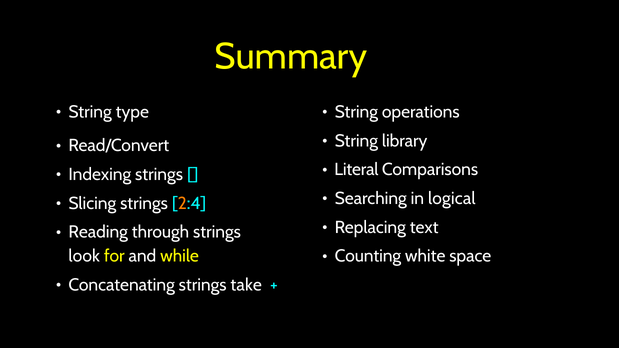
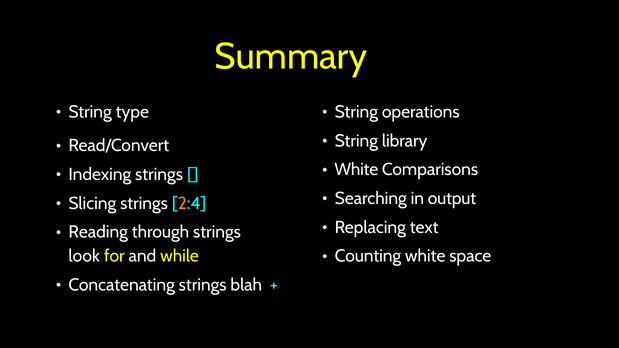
Literal: Literal -> White (356, 170)
logical: logical -> output (452, 199)
take: take -> blah (246, 285)
